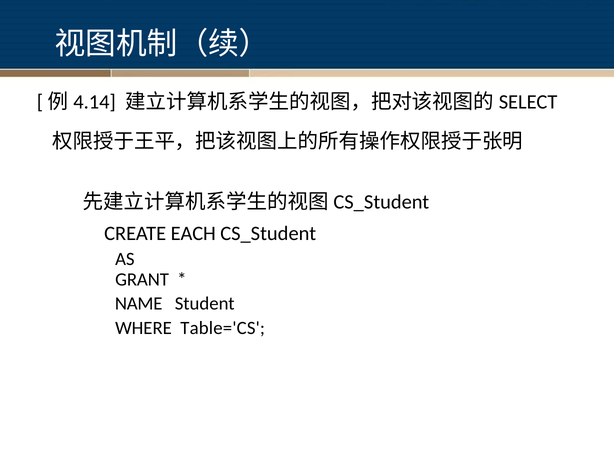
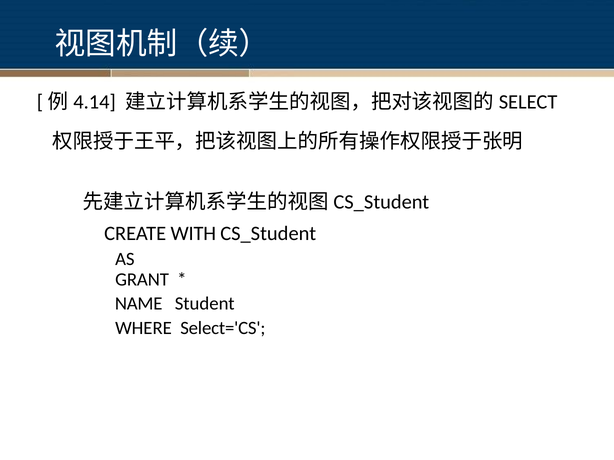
EACH: EACH -> WITH (193, 234)
Table='CS: Table='CS -> Select='CS (223, 329)
